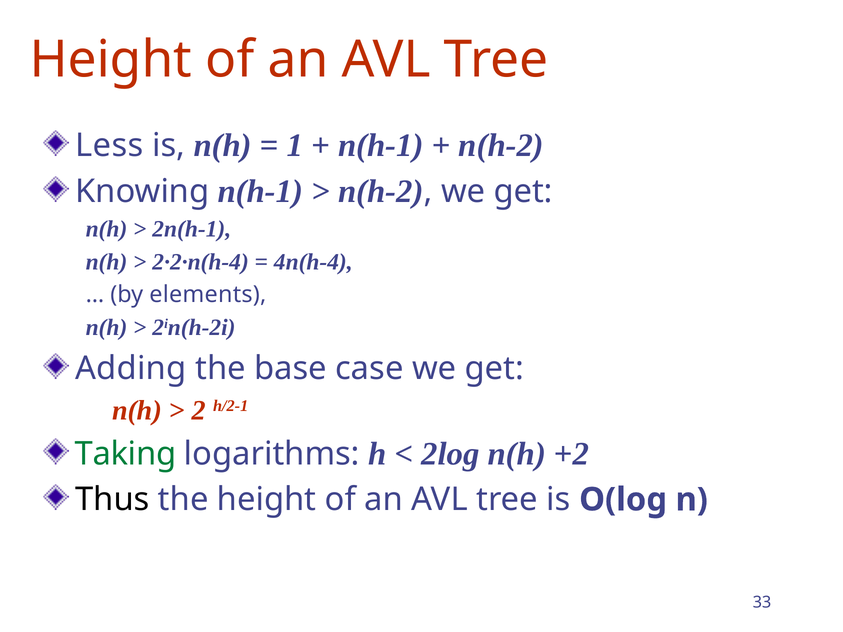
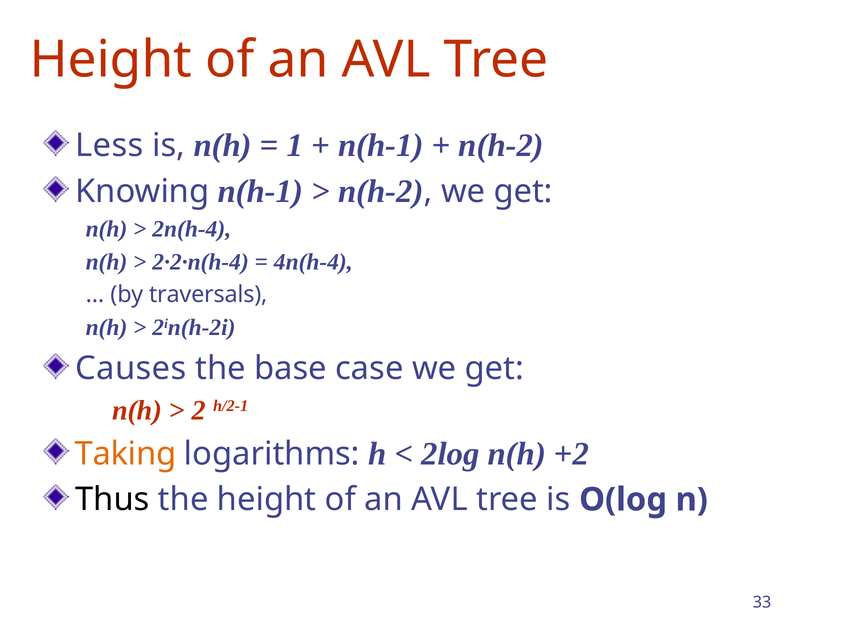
2n(h-1: 2n(h-1 -> 2n(h-4 (192, 229)
elements: elements -> traversals (208, 295)
Adding: Adding -> Causes (131, 369)
Taking colour: green -> orange (125, 454)
